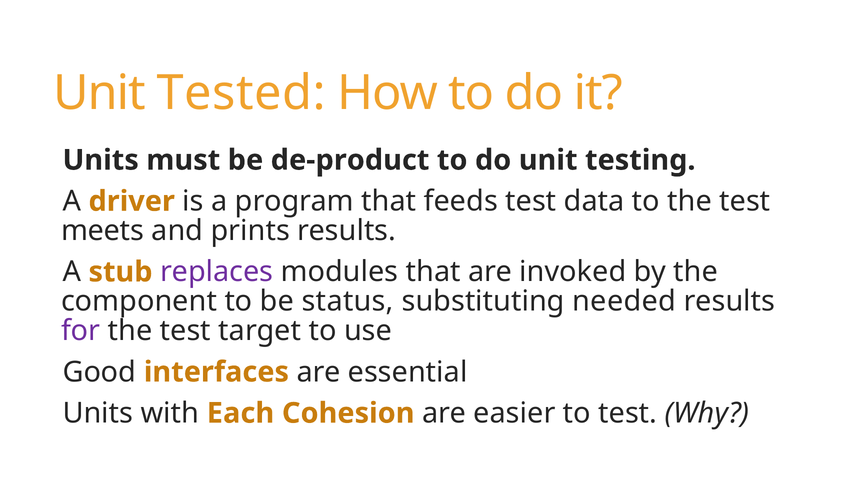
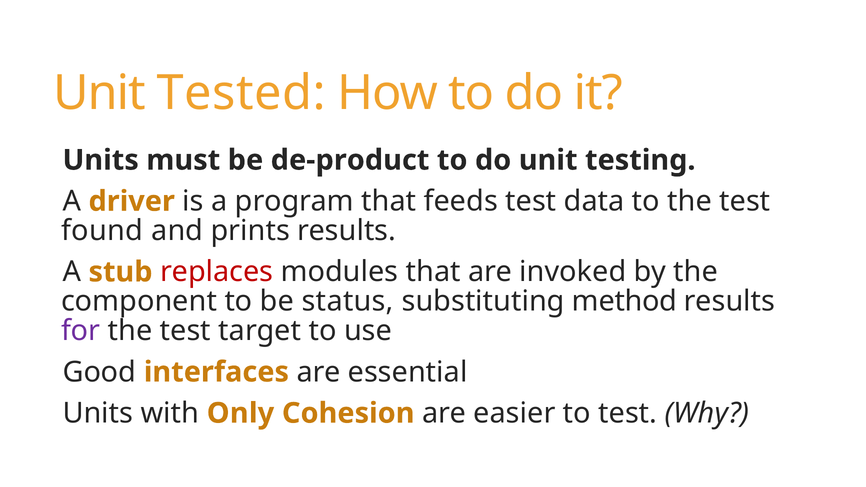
meets: meets -> found (102, 231)
replaces colour: purple -> red (217, 272)
needed: needed -> method (624, 301)
Each: Each -> Only (240, 413)
